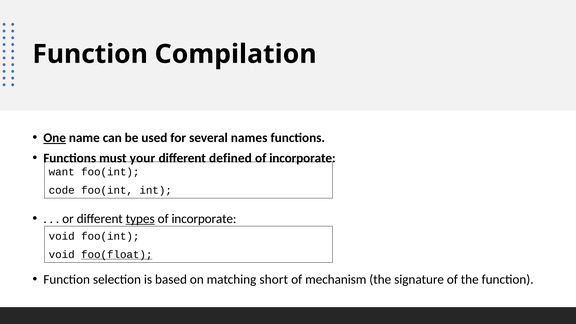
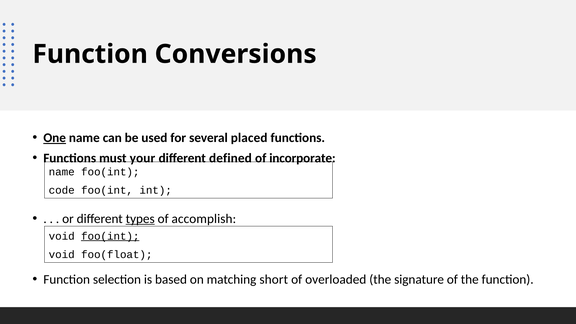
Compilation: Compilation -> Conversions (236, 54)
names: names -> placed (249, 138)
want: want -> name (62, 172)
incorporate: incorporate -> accomplish (204, 219)
foo(int underline: none -> present (110, 236)
foo(float underline: present -> none (117, 255)
mechanism: mechanism -> overloaded (336, 279)
